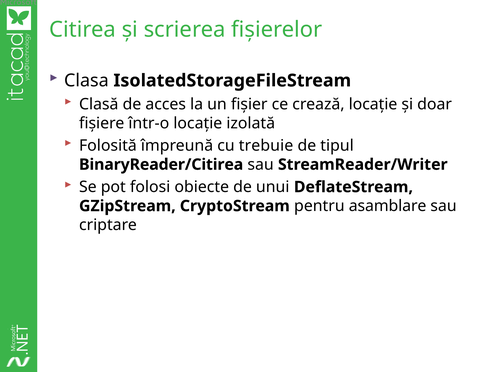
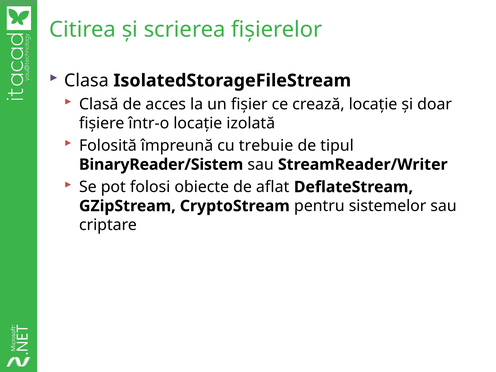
BinaryReader/Citirea: BinaryReader/Citirea -> BinaryReader/Sistem (161, 165)
unui: unui -> aflat (273, 187)
asamblare: asamblare -> sistemelor (388, 206)
